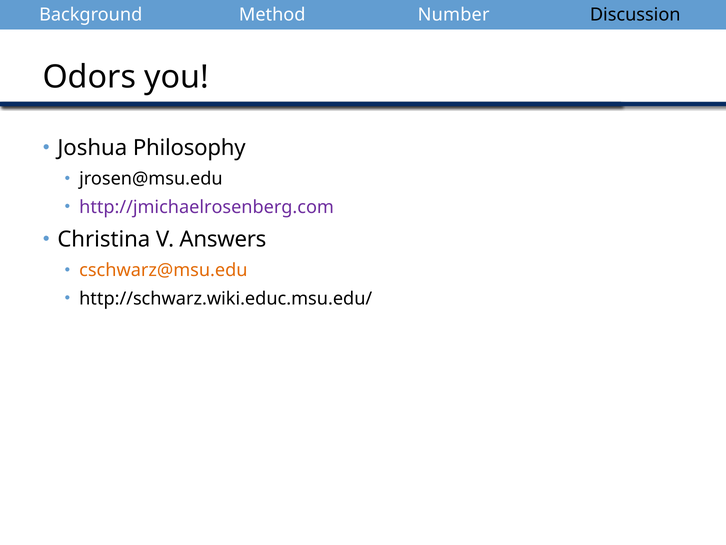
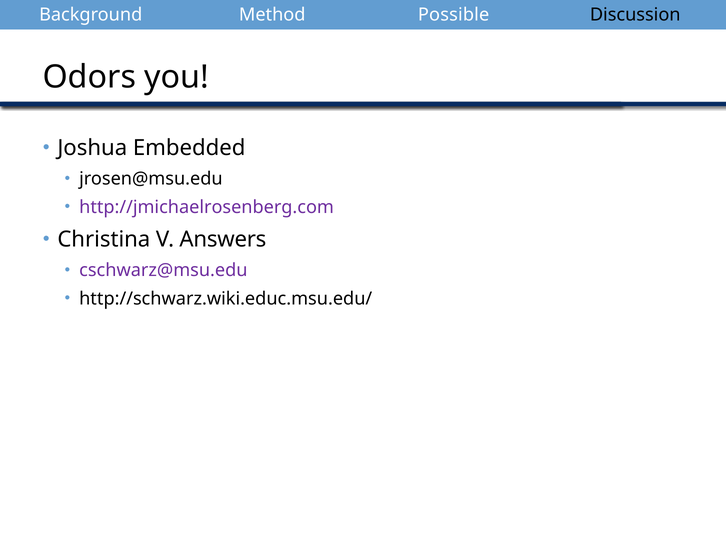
Number: Number -> Possible (454, 15)
Philosophy: Philosophy -> Embedded (189, 148)
cschwarz@msu.edu colour: orange -> purple (163, 270)
